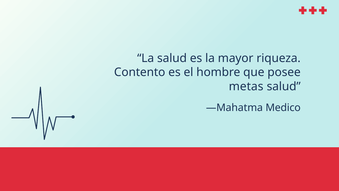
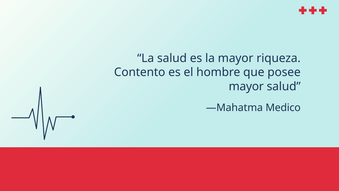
metas: metas -> mayor (246, 86)
